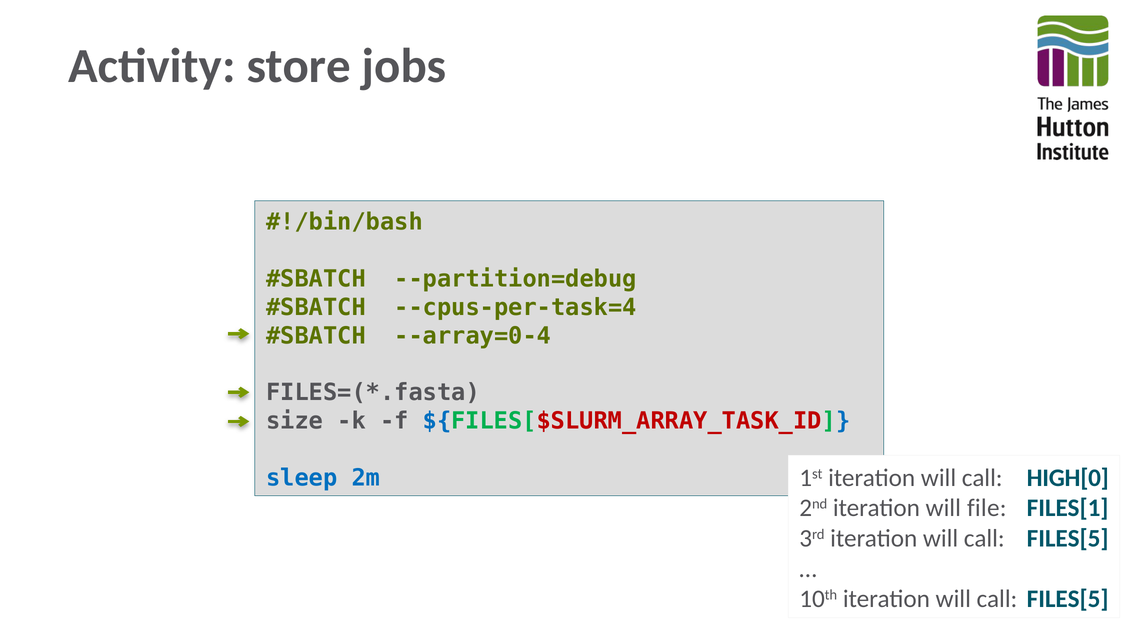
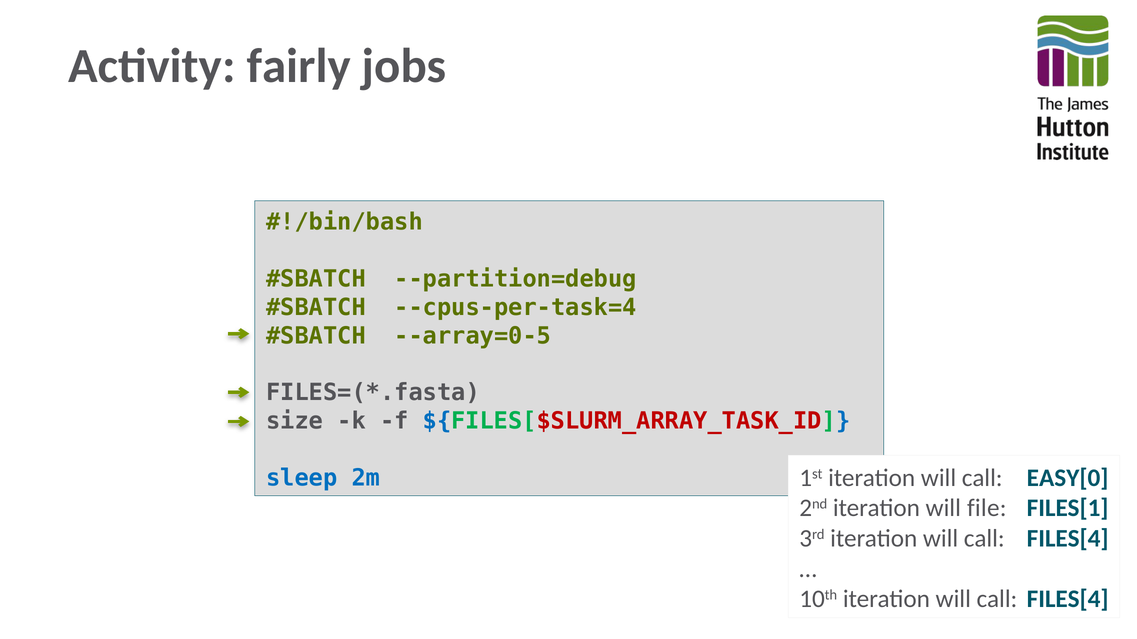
store: store -> fairly (299, 66)
--array=0-4: --array=0-4 -> --array=0-5 (473, 336)
HIGH[0: HIGH[0 -> EASY[0 (1068, 478)
FILES[5: FILES[5 -> FILES[4 (1068, 539)
FILES[5: FILES[5 -> FILES[4 (1068, 600)
